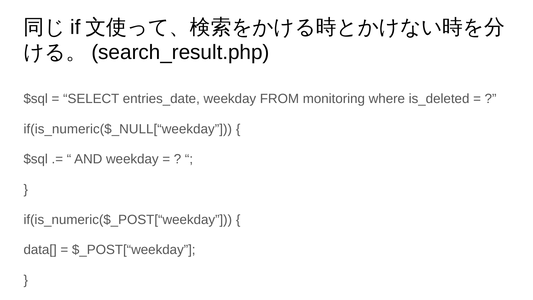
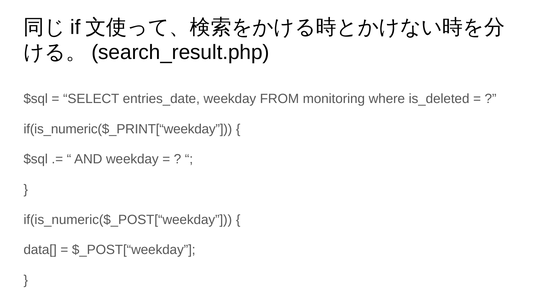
if(is_numeric($_NULL[“weekday: if(is_numeric($_NULL[“weekday -> if(is_numeric($_PRINT[“weekday (128, 129)
